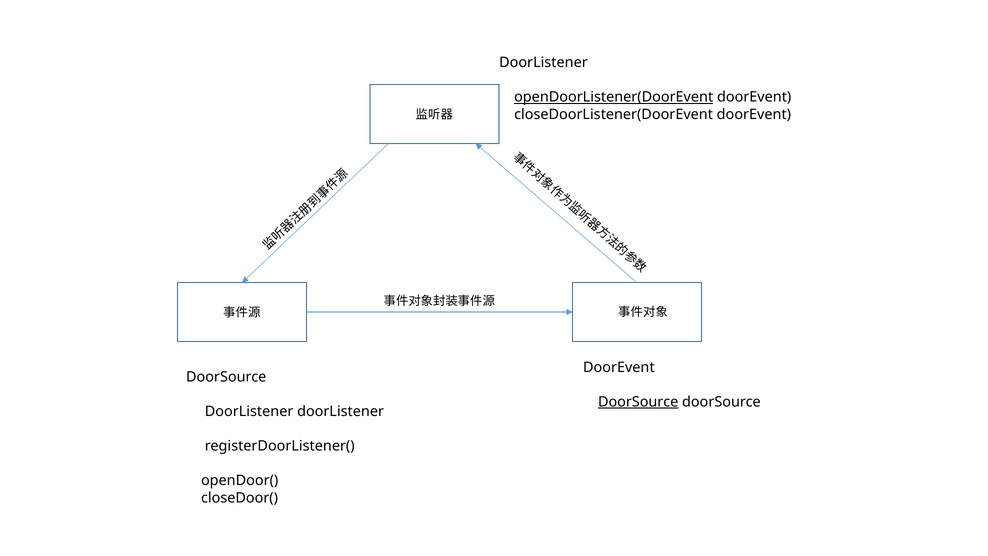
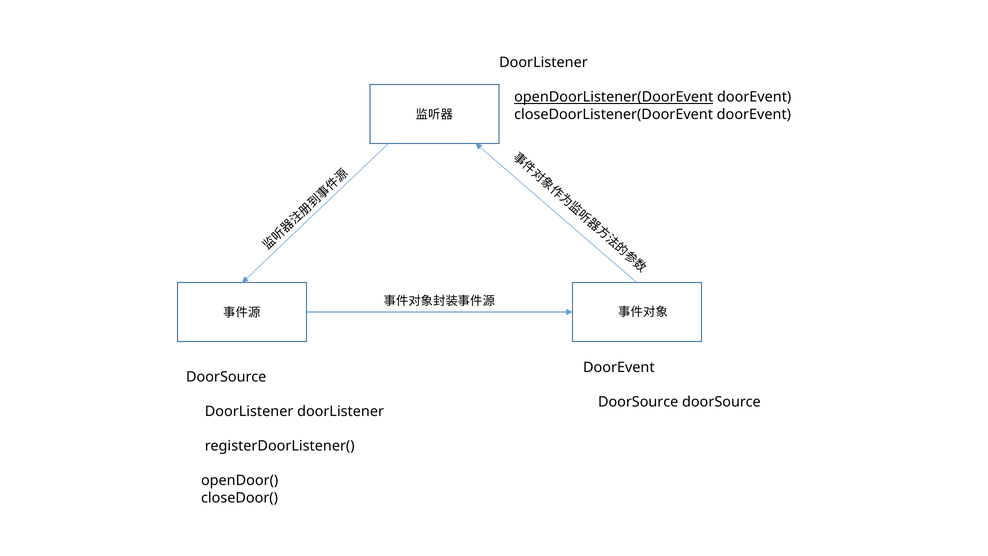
DoorSource underline: present -> none (638, 402)
